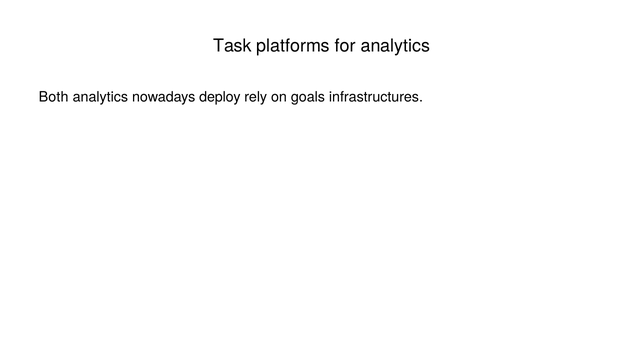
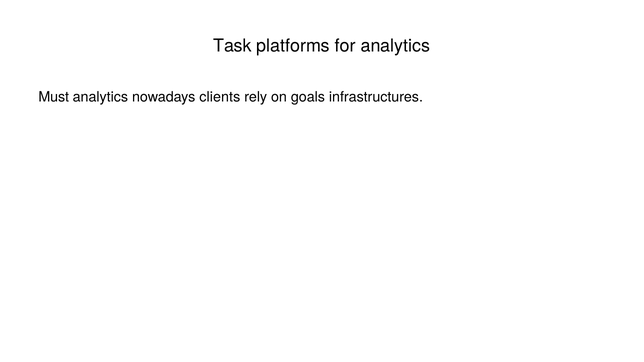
Both: Both -> Must (54, 97)
deploy: deploy -> clients (220, 97)
